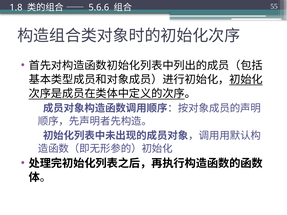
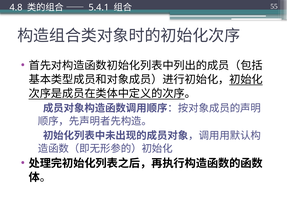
1.8: 1.8 -> 4.8 (16, 8)
5.6.6: 5.6.6 -> 5.4.1 (99, 8)
